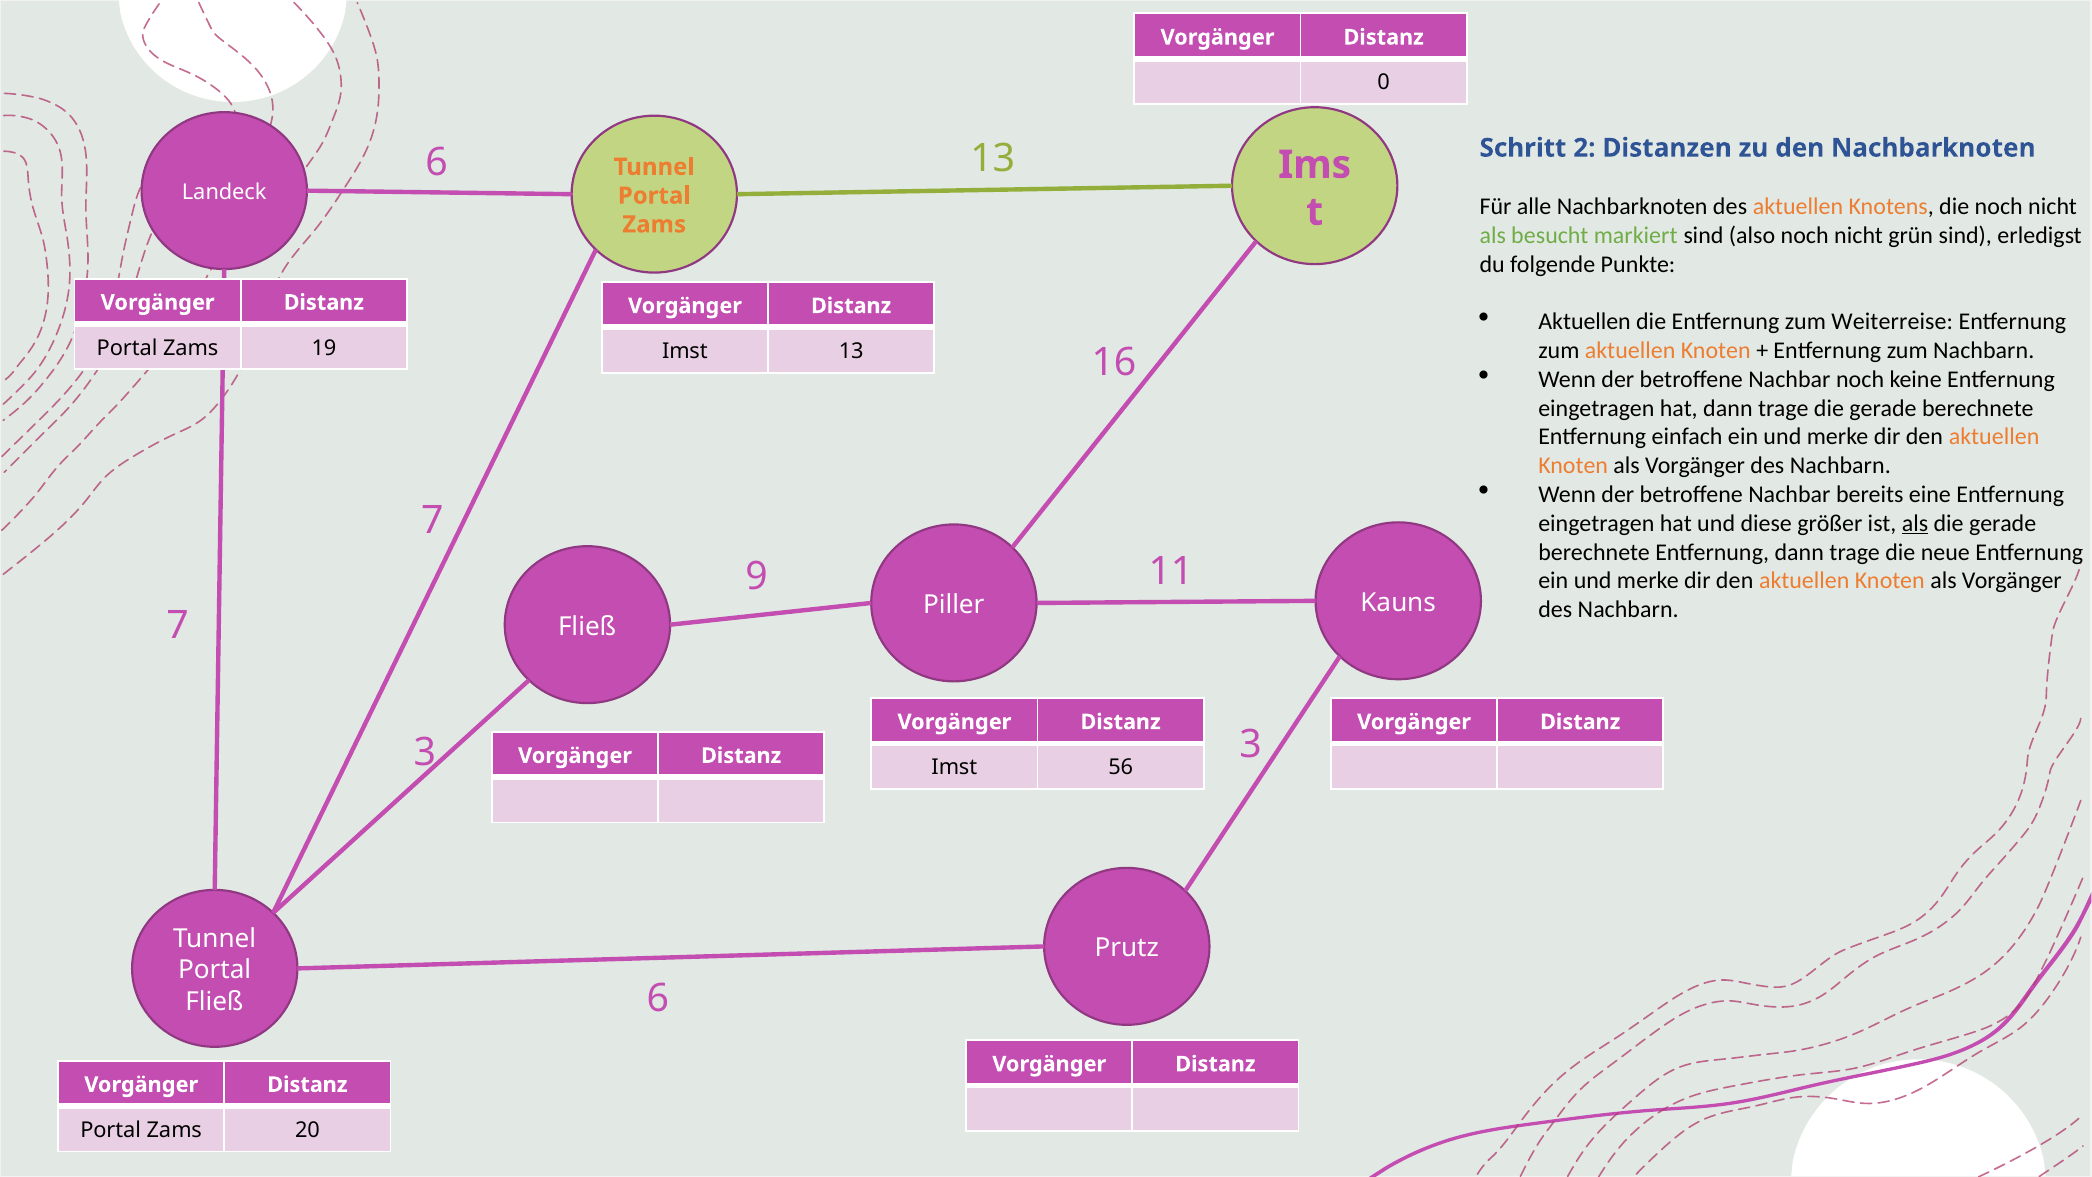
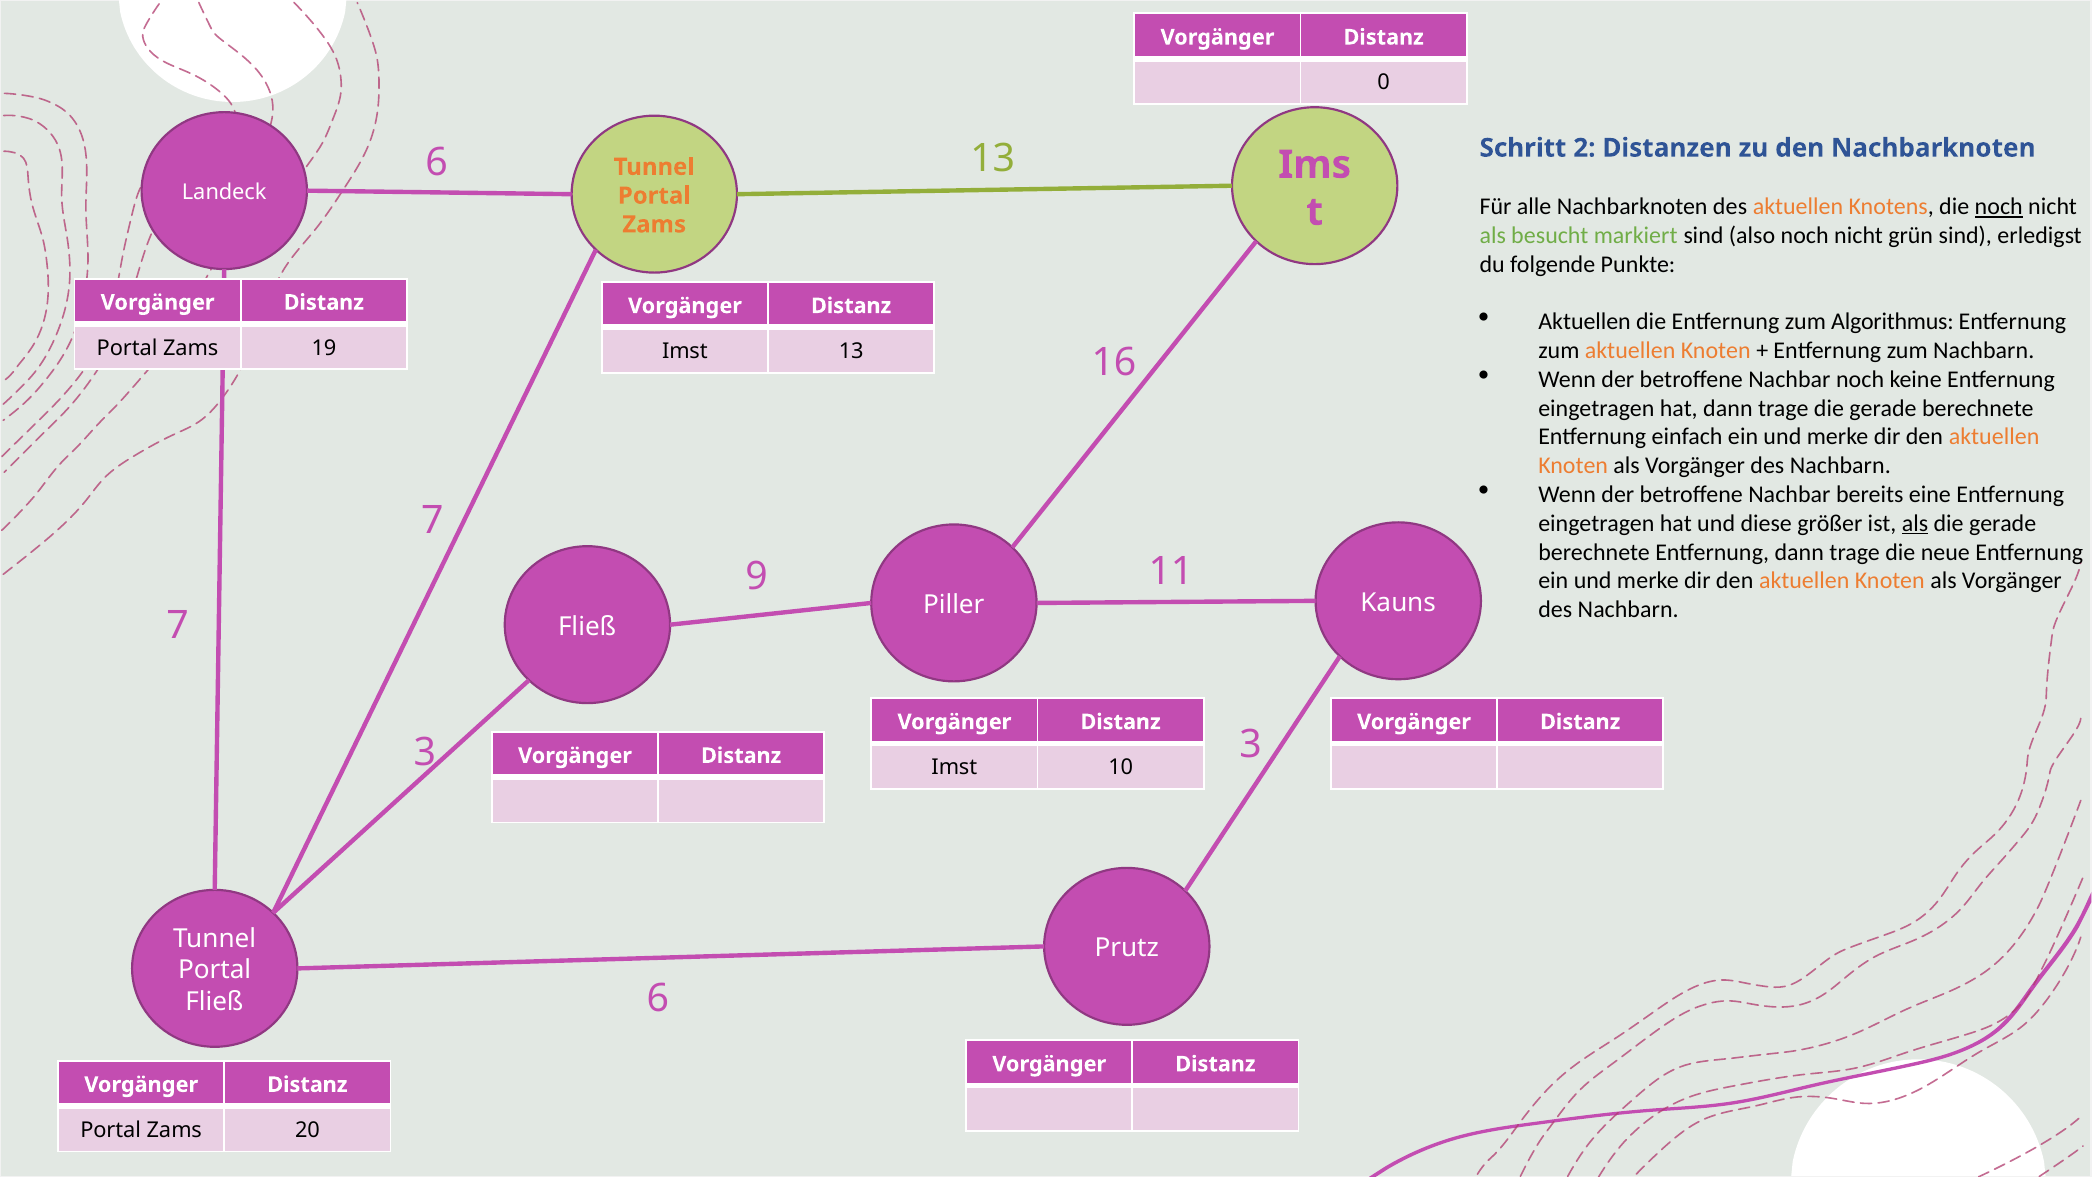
noch underline: none -> present (1999, 207)
Weiterreise: Weiterreise -> Algorithmus (1892, 322)
56: 56 -> 10 (1121, 767)
